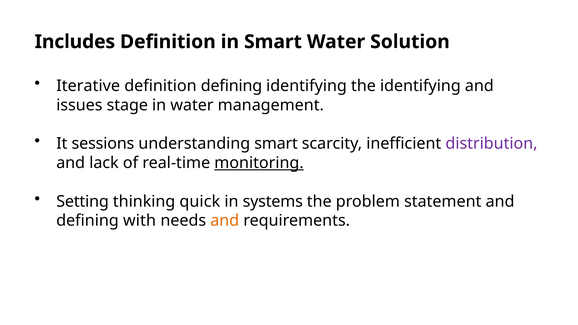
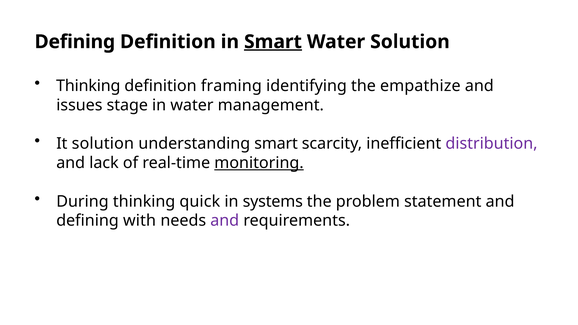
Includes: Includes -> Defining (75, 42)
Smart underline: none -> present (273, 42)
Iterative: Iterative -> Thinking (88, 86)
definition defining: defining -> framing (231, 86)
the identifying: identifying -> empathize (420, 86)
It sessions: sessions -> solution (103, 144)
Setting: Setting -> During (82, 201)
and colour: orange -> purple (225, 221)
